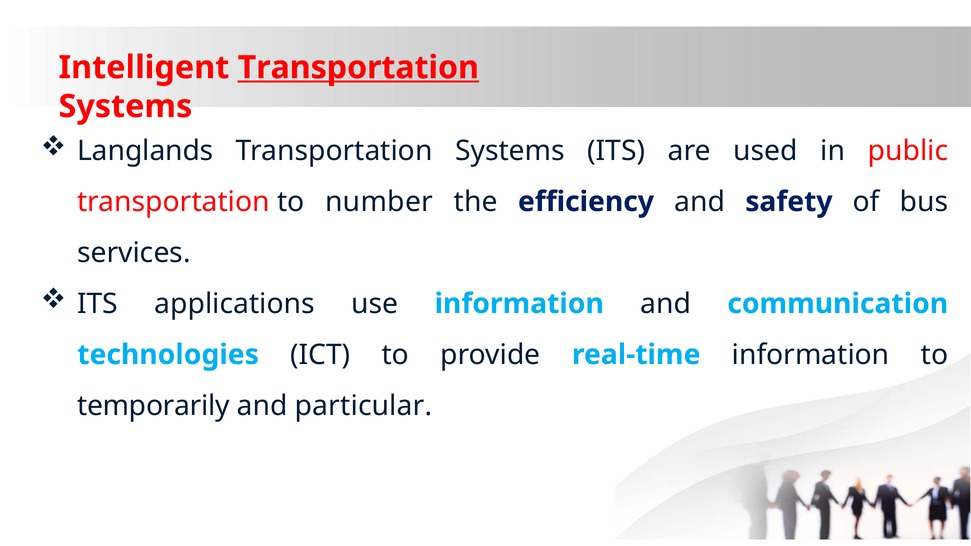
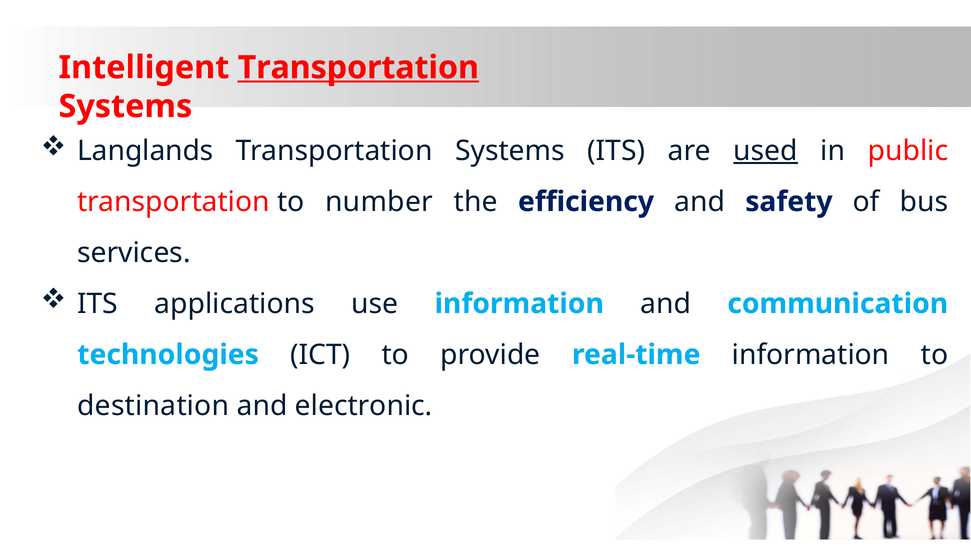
used underline: none -> present (766, 151)
temporarily: temporarily -> destination (153, 406)
particular: particular -> electronic (364, 406)
